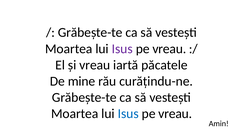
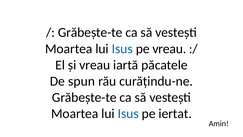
Isus colour: purple -> blue (122, 49)
mine: mine -> spun (81, 81)
vreau: vreau -> iertat (175, 113)
